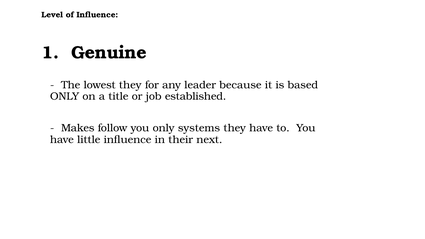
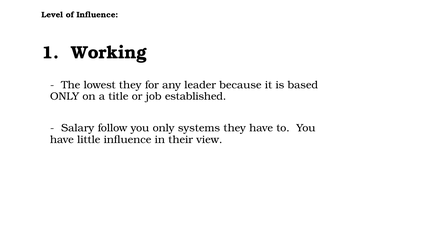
Genuine: Genuine -> Working (109, 53)
Makes: Makes -> Salary (78, 128)
next: next -> view (209, 140)
